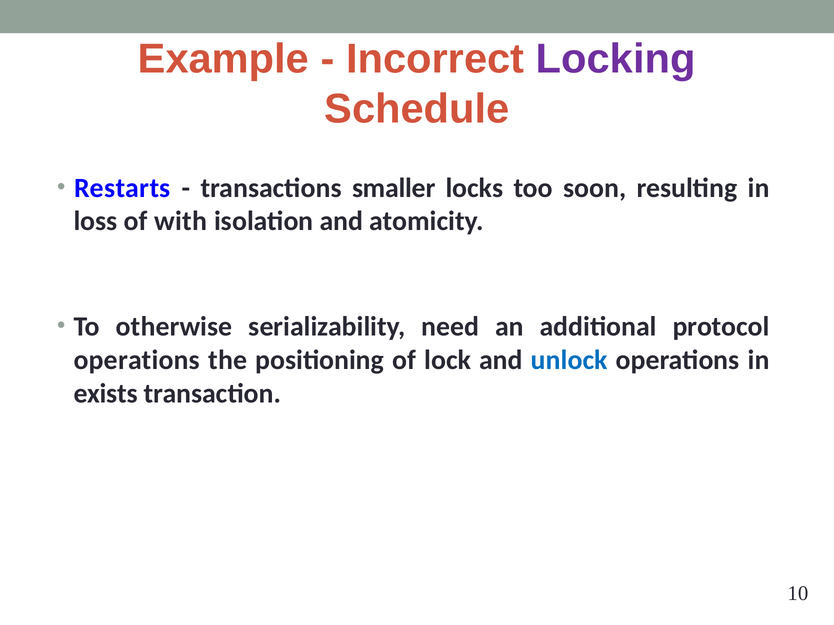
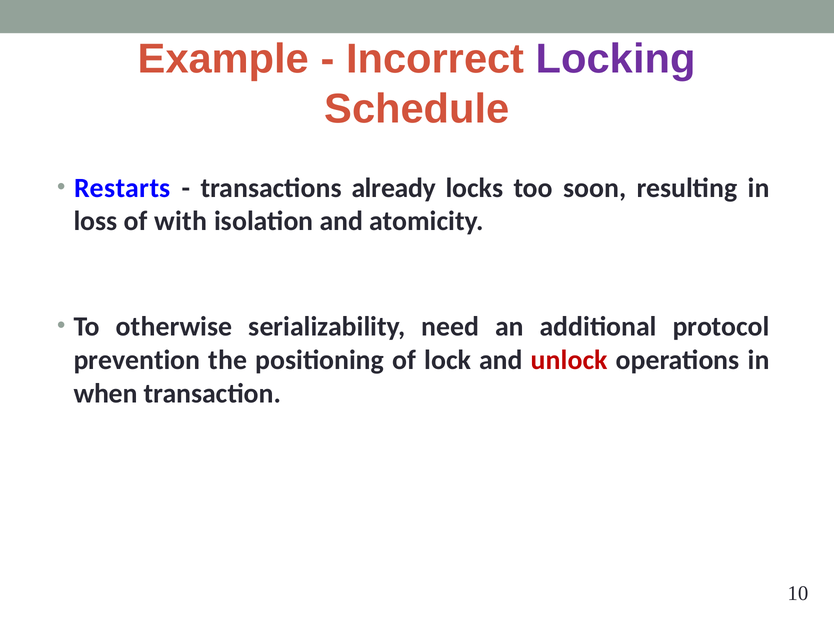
smaller: smaller -> already (394, 188)
operations: operations -> prevention (137, 360)
unlock colour: blue -> red (569, 360)
exists: exists -> when (106, 394)
